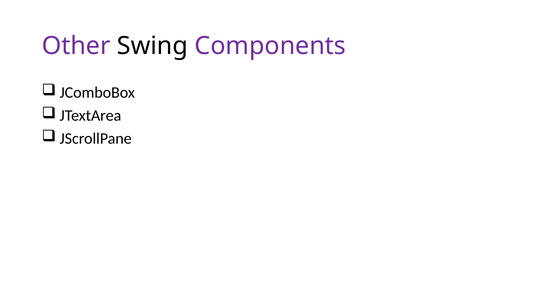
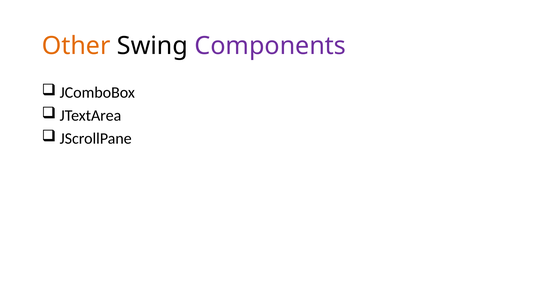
Other colour: purple -> orange (76, 46)
